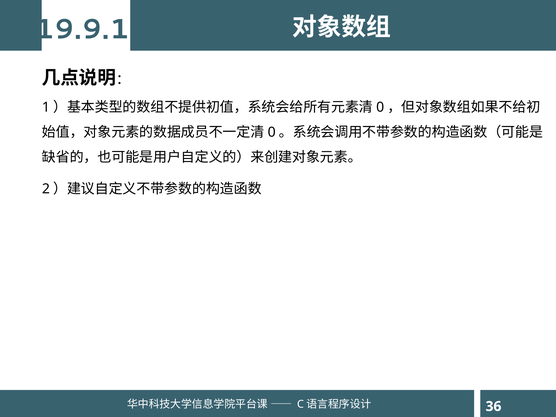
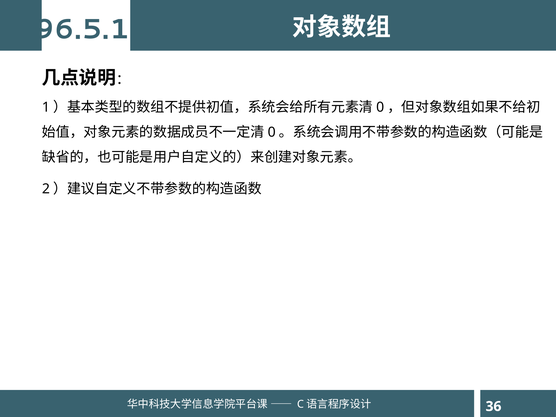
19.9.1: 19.9.1 -> 96.5.1 (82, 29)
